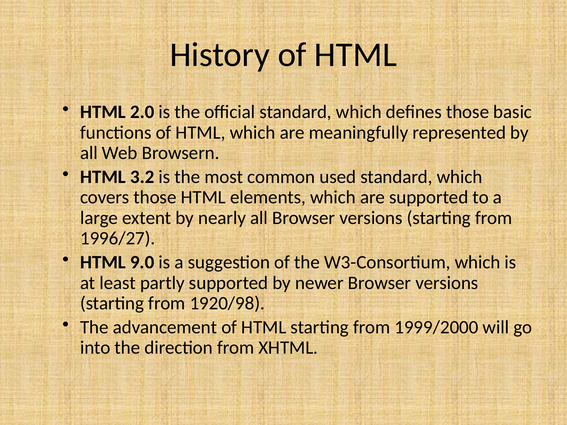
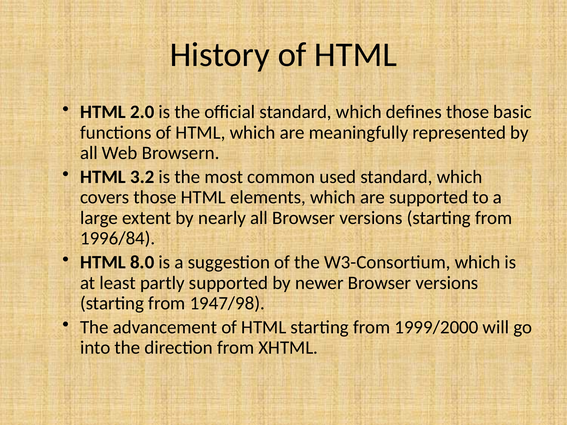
1996/27: 1996/27 -> 1996/84 (118, 238)
9.0: 9.0 -> 8.0 (142, 263)
1920/98: 1920/98 -> 1947/98 (227, 303)
